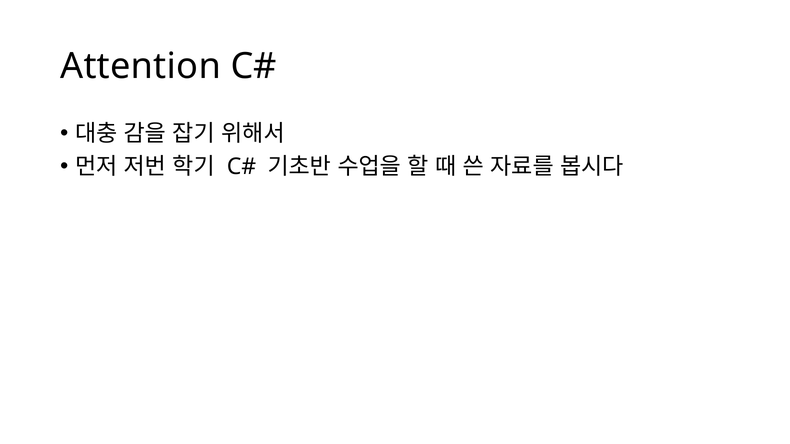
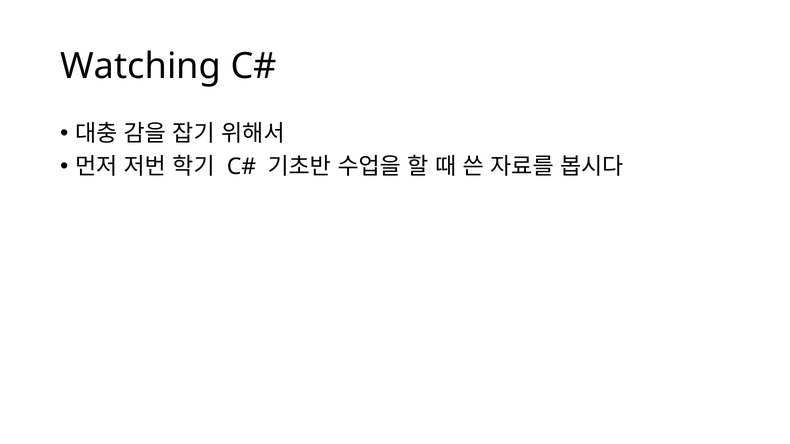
Attention: Attention -> Watching (141, 66)
